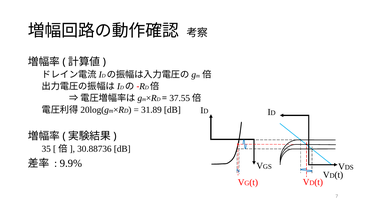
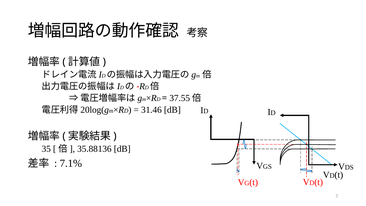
31.89: 31.89 -> 31.46 (151, 110)
30.88736: 30.88736 -> 35.88136 (94, 149)
9.9%: 9.9% -> 7.1% (71, 163)
